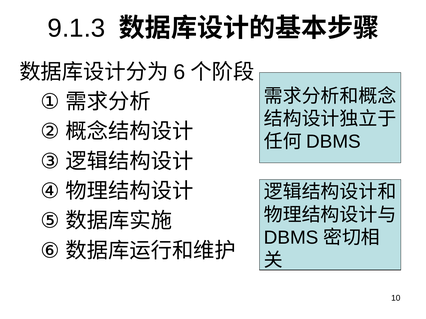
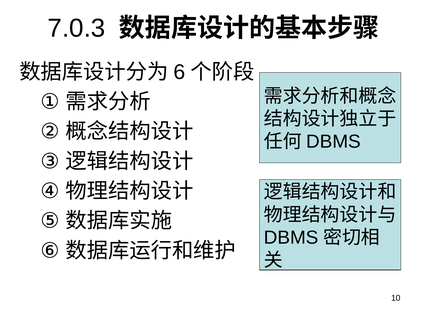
9.1.3: 9.1.3 -> 7.0.3 (76, 28)
